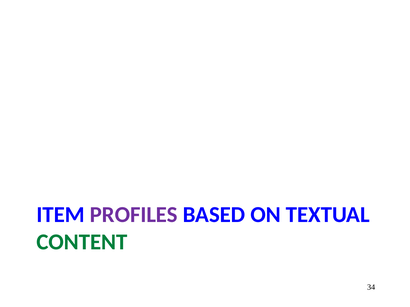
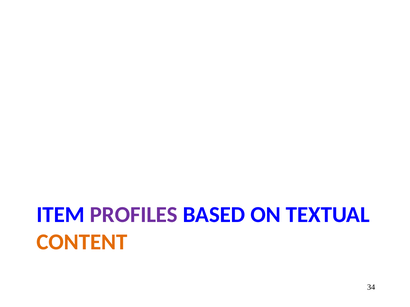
CONTENT colour: green -> orange (82, 242)
